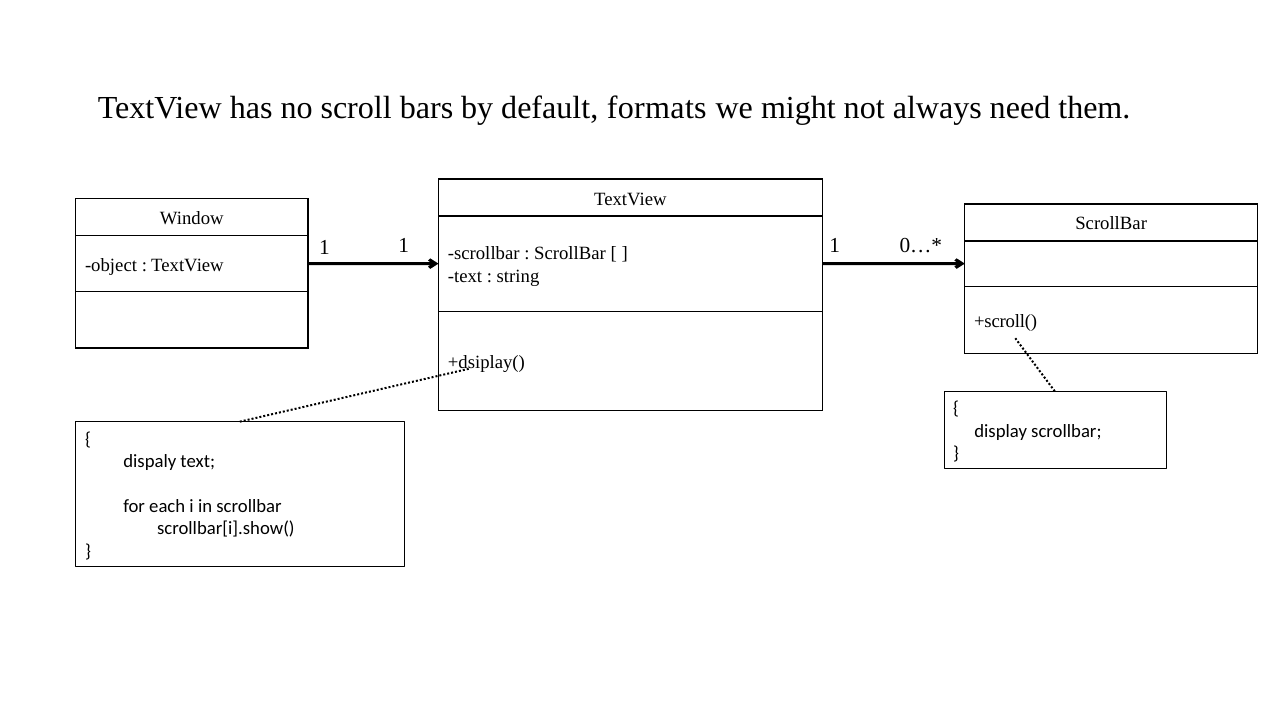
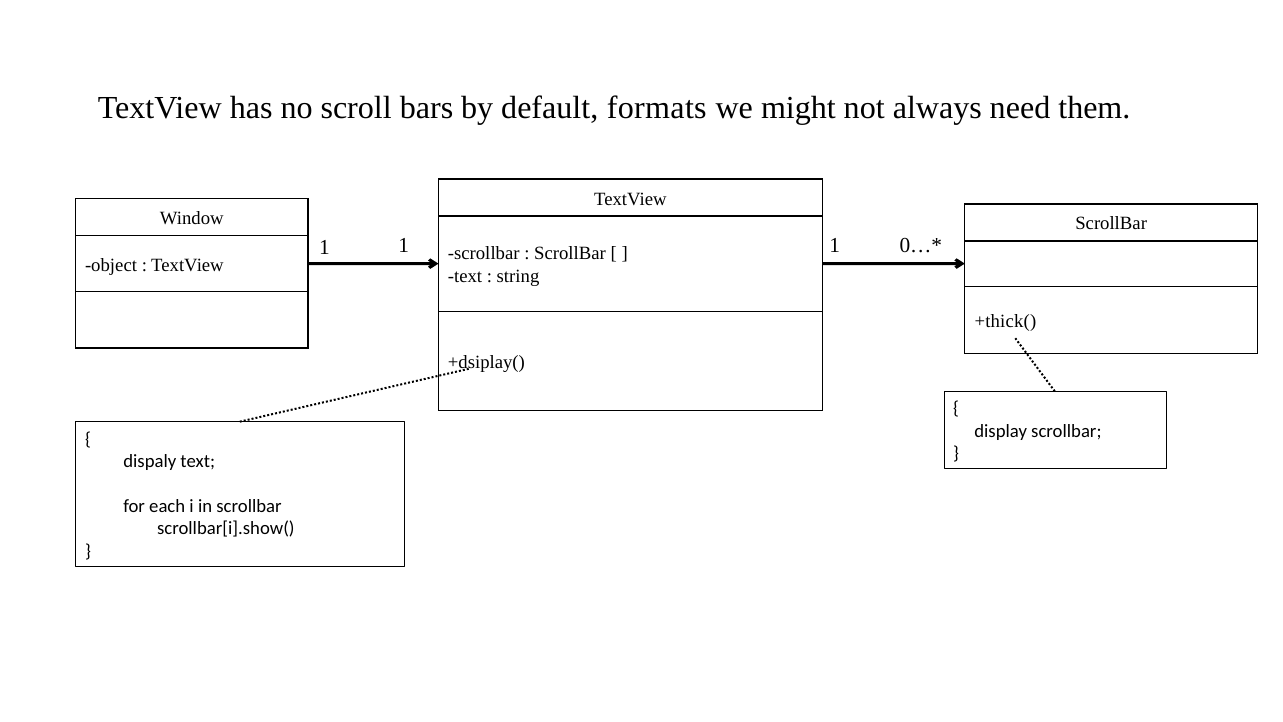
+scroll(: +scroll( -> +thick( (1005, 321)
